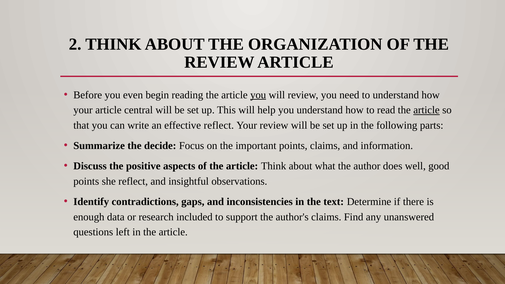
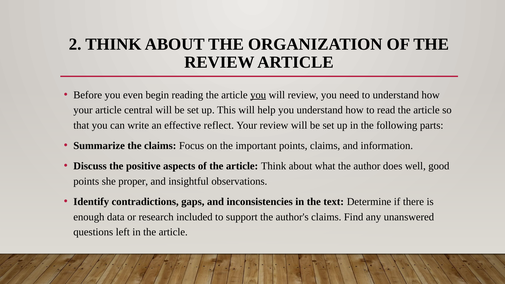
article underline: present -> none (426, 110)
the decide: decide -> claims (160, 146)
she reflect: reflect -> proper (133, 181)
